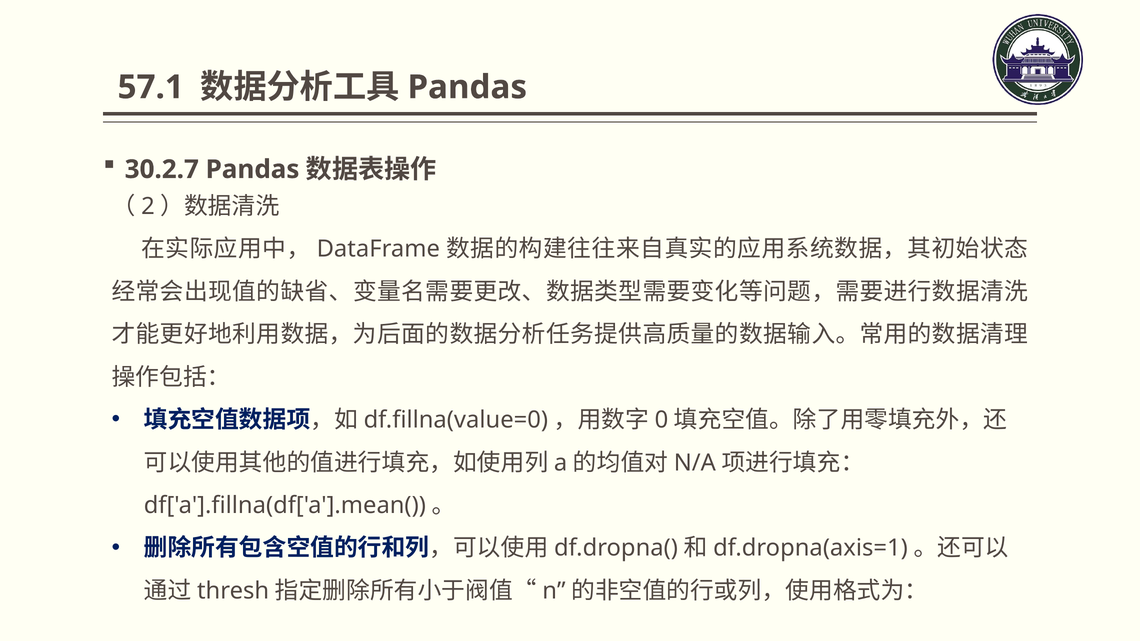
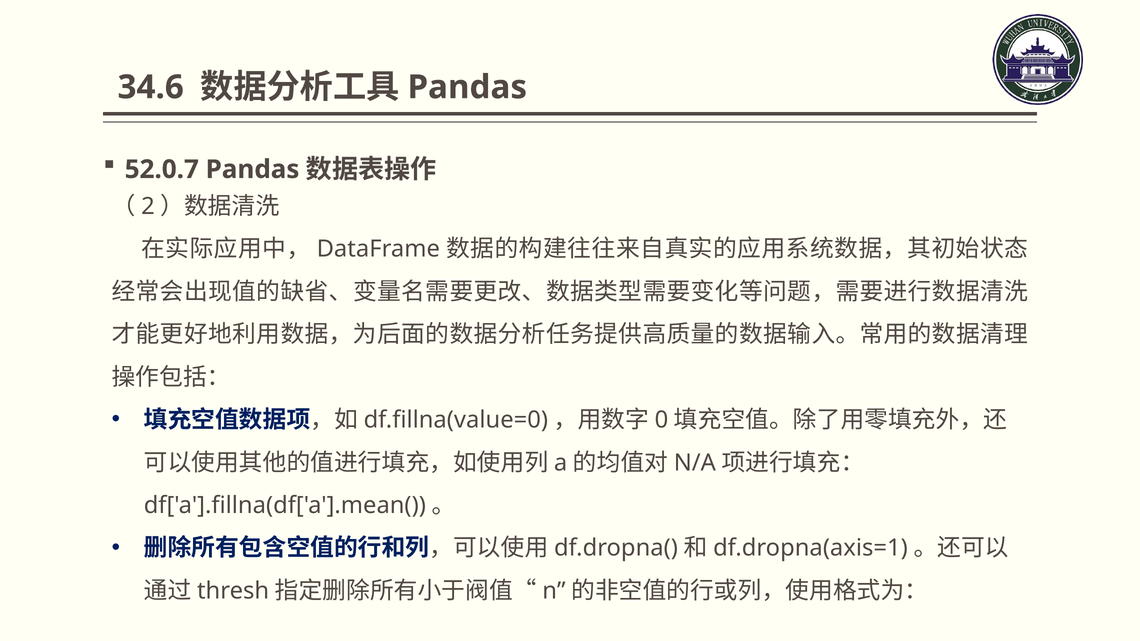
57.1: 57.1 -> 34.6 (151, 87)
30.2.7: 30.2.7 -> 52.0.7 (162, 169)
